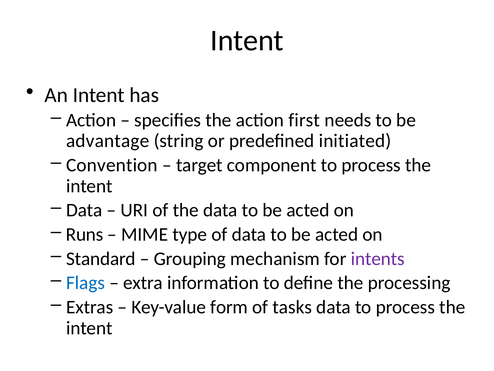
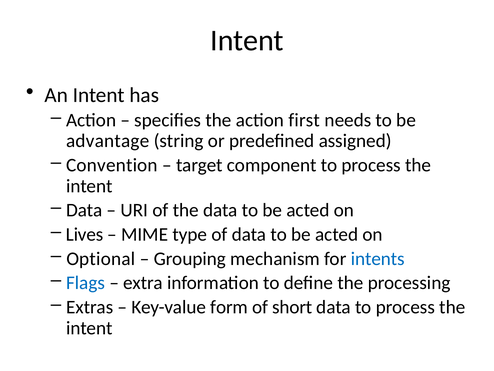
initiated: initiated -> assigned (355, 141)
Runs: Runs -> Lives (85, 234)
Standard: Standard -> Optional (101, 258)
intents colour: purple -> blue (378, 258)
tasks: tasks -> short (292, 307)
